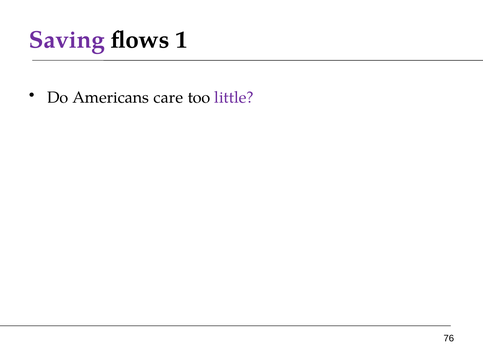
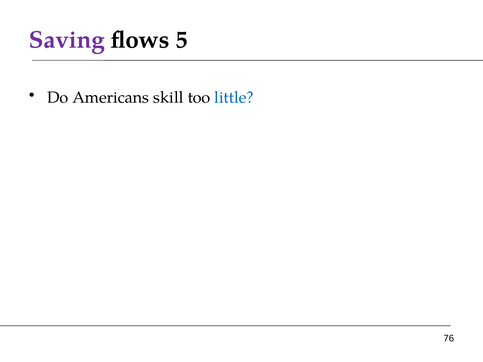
1: 1 -> 5 (182, 40)
care: care -> skill (168, 98)
little colour: purple -> blue (234, 98)
